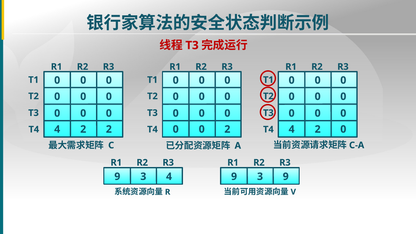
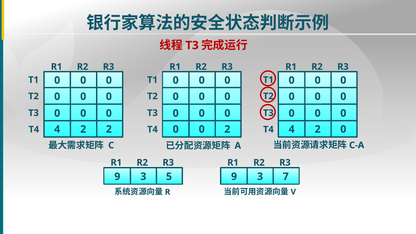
3 4: 4 -> 5 (169, 177)
3 9: 9 -> 7 (286, 177)
